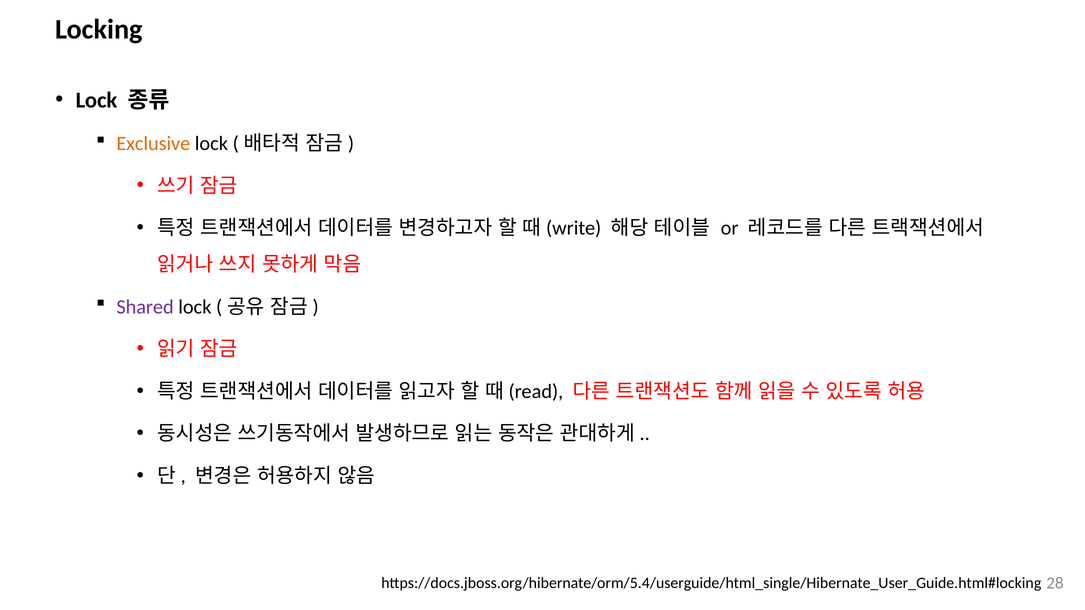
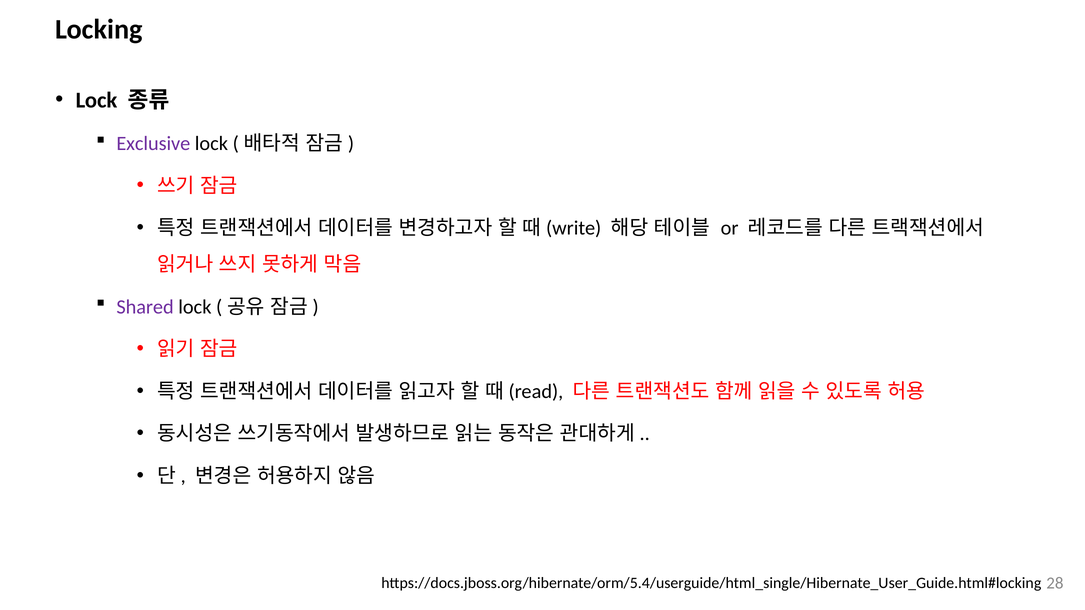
Exclusive colour: orange -> purple (153, 144)
